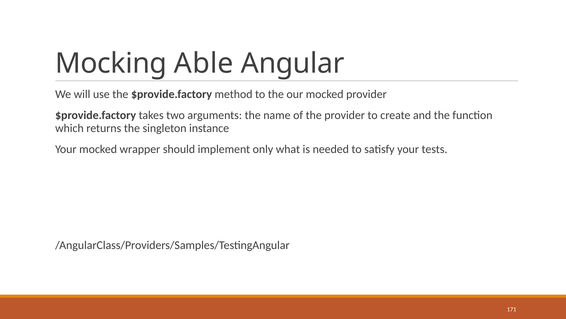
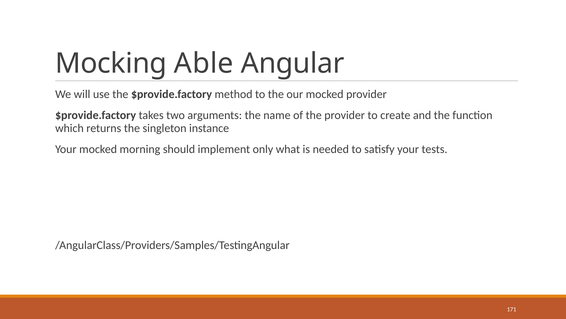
wrapper: wrapper -> morning (140, 149)
